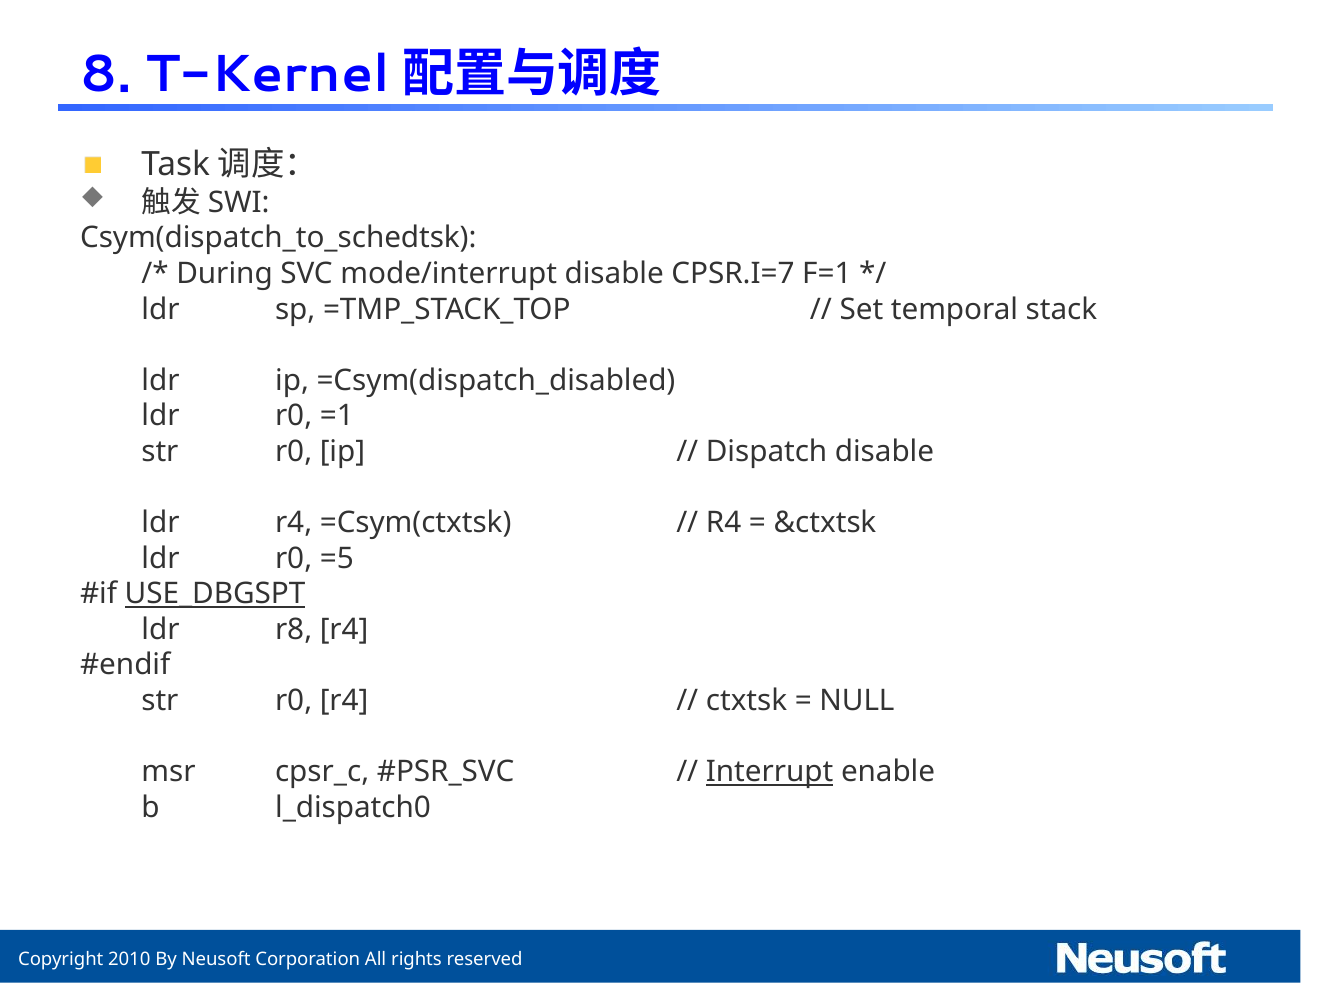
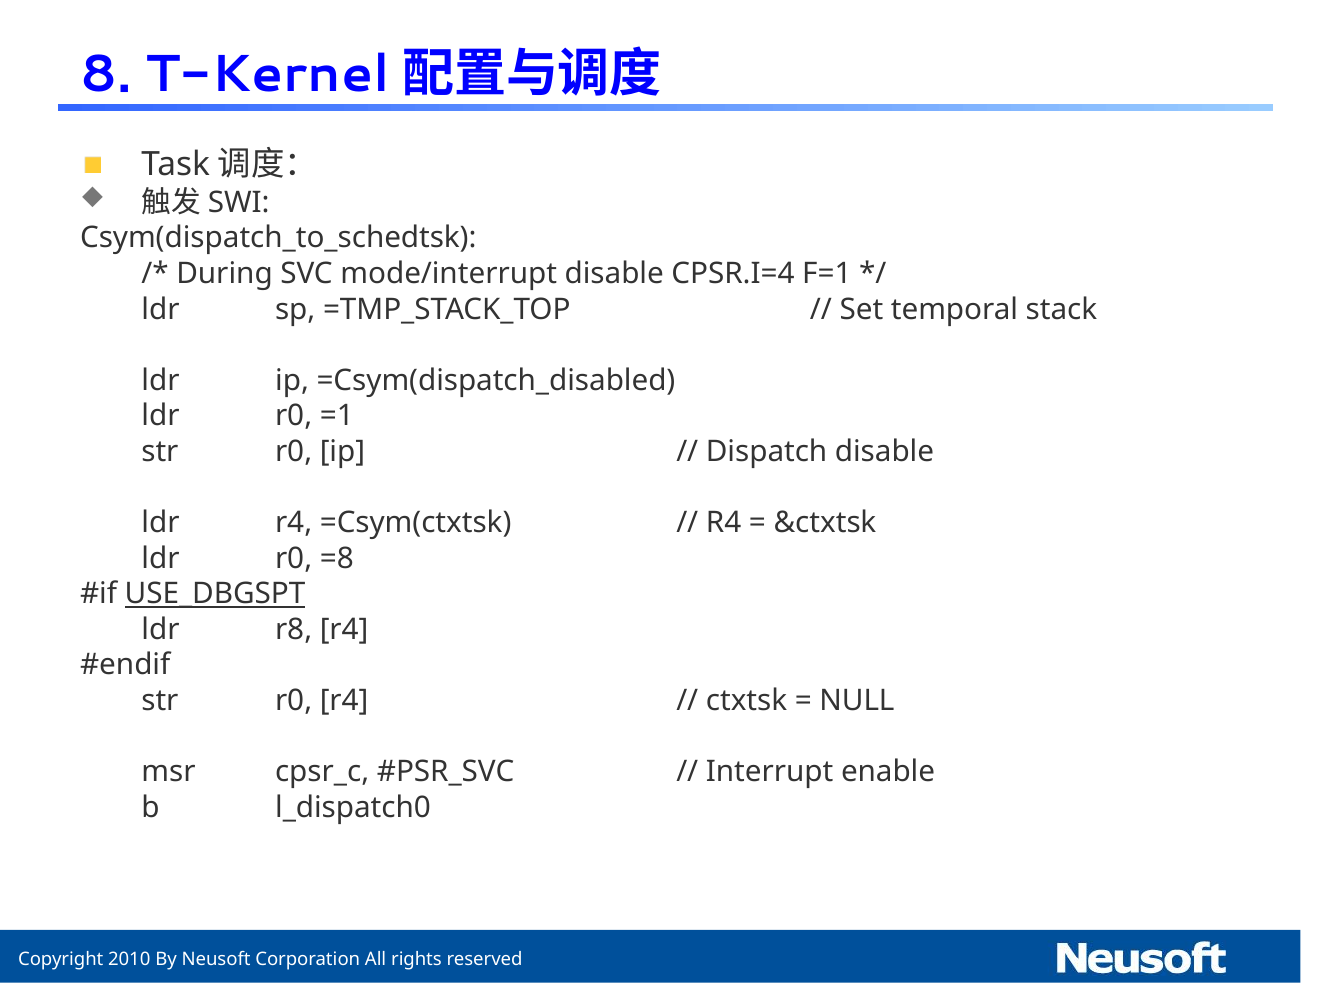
CPSR.I=7: CPSR.I=7 -> CPSR.I=4 (733, 274)
=5: =5 -> =8 (337, 558)
Interrupt underline: present -> none (770, 772)
